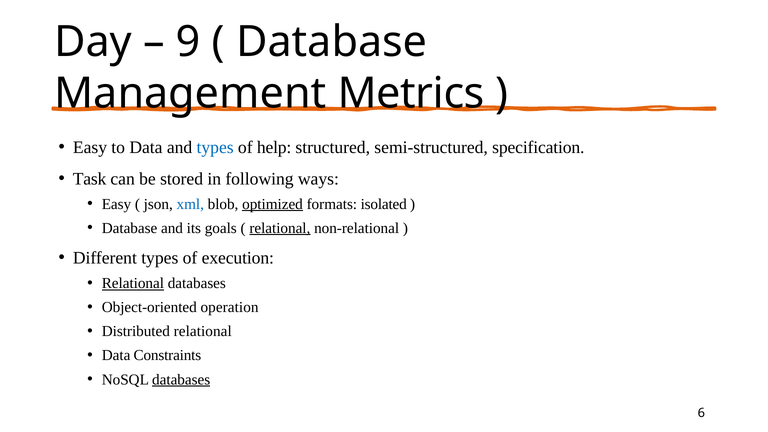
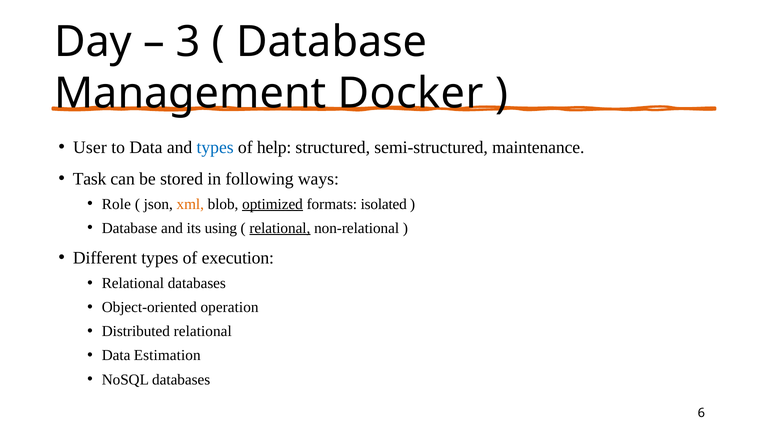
9: 9 -> 3 (188, 42)
Metrics: Metrics -> Docker (411, 94)
Easy: Easy -> User (90, 148)
specification: specification -> maintenance (538, 148)
Easy: Easy -> Role (116, 204)
xml colour: blue -> orange (190, 204)
goals: goals -> using (221, 228)
Relational underline: present -> none (133, 283)
Constraints: Constraints -> Estimation (167, 355)
databases underline: present -> none (181, 380)
